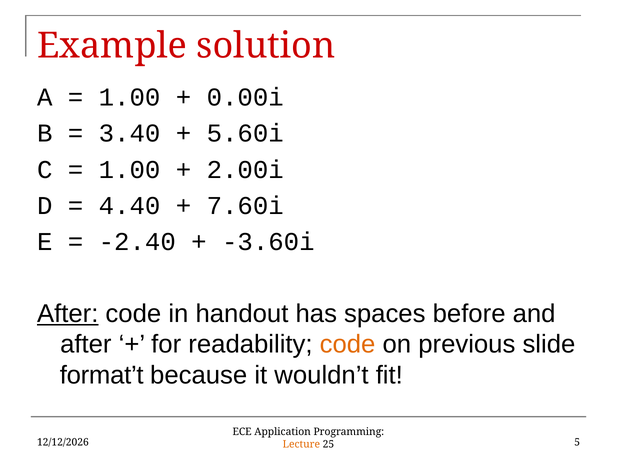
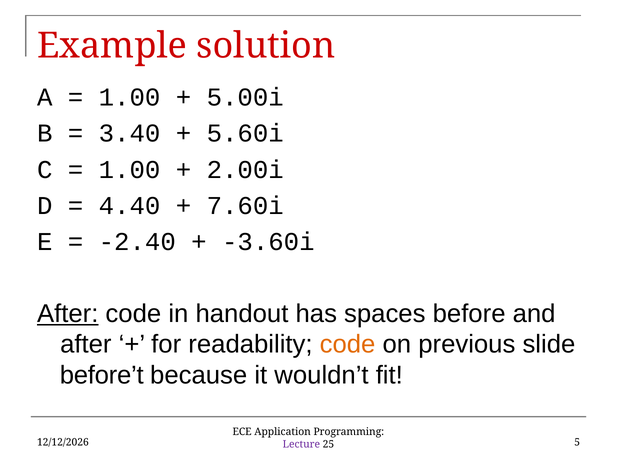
0.00i: 0.00i -> 5.00i (245, 97)
format’t: format’t -> before’t (102, 375)
Lecture colour: orange -> purple (301, 444)
